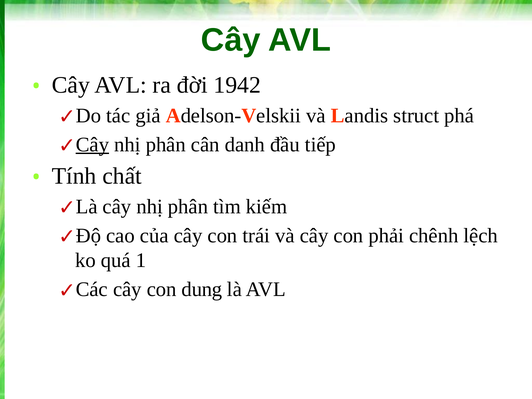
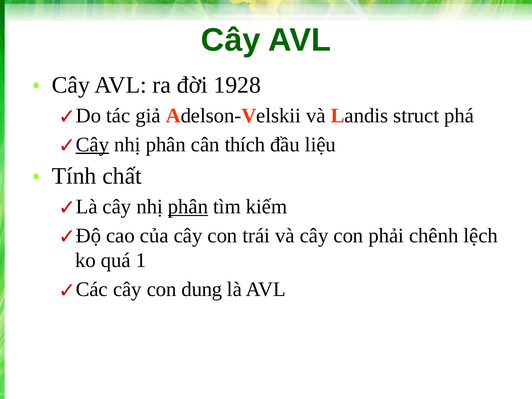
1942: 1942 -> 1928 (237, 85)
danh: danh -> thích (245, 145)
tiếp: tiếp -> liệu (320, 145)
phân underline: none -> present (188, 207)
